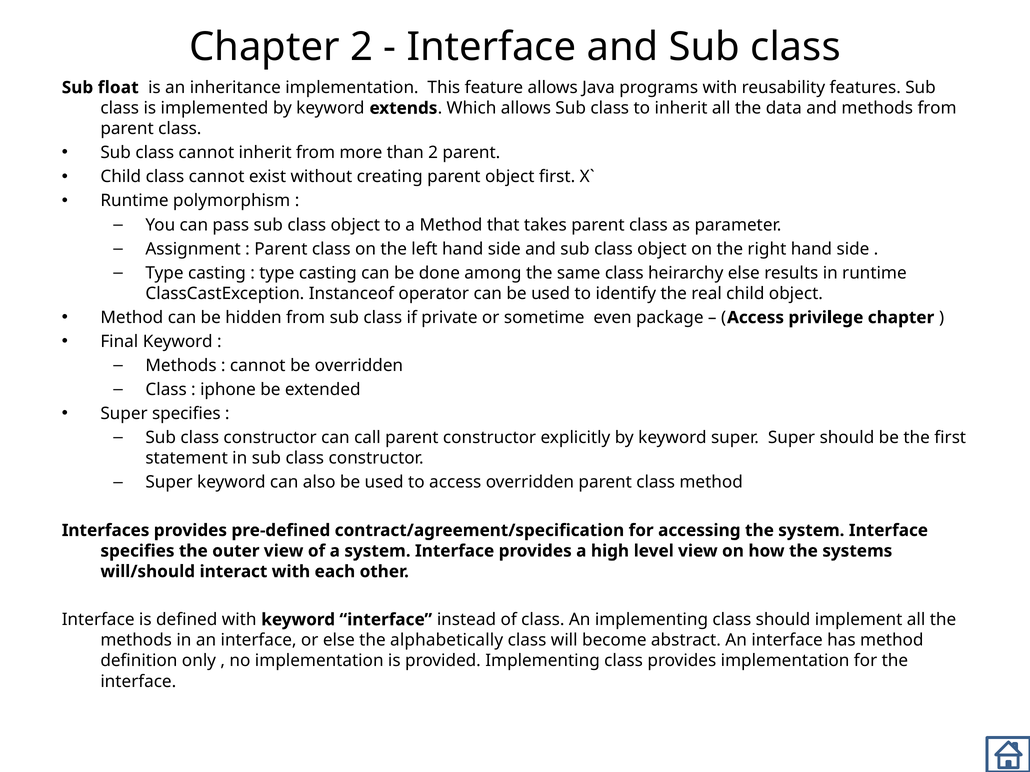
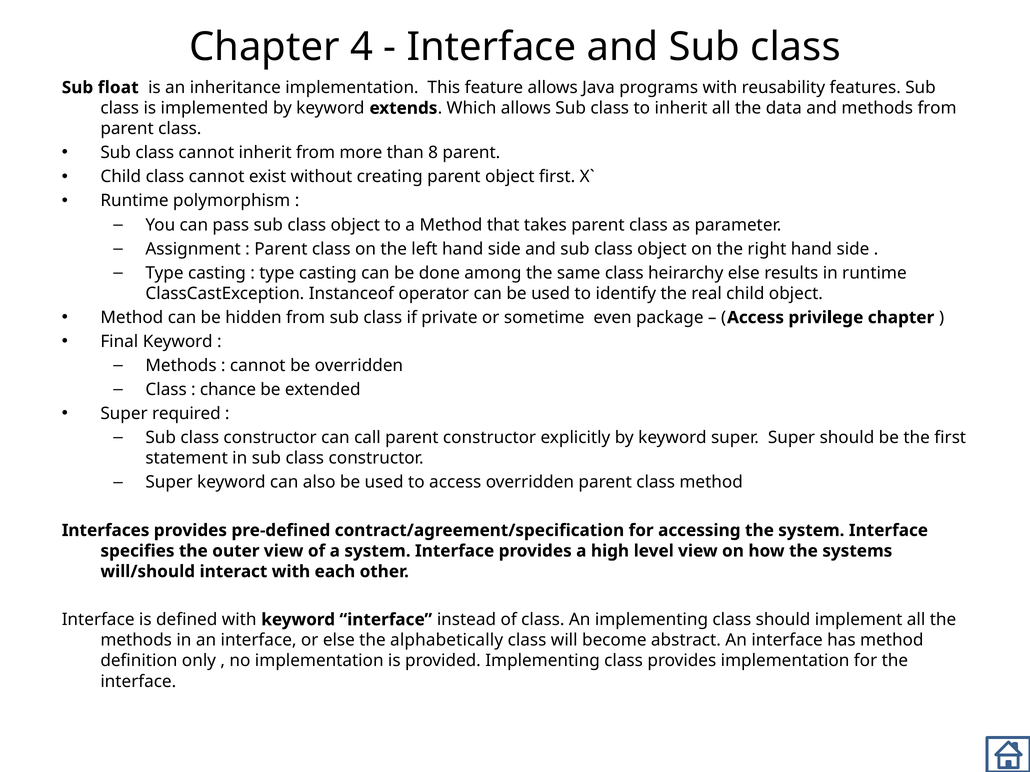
Chapter 2: 2 -> 4 (361, 47)
than 2: 2 -> 8 (433, 153)
iphone: iphone -> chance (228, 390)
Super specifies: specifies -> required (186, 414)
